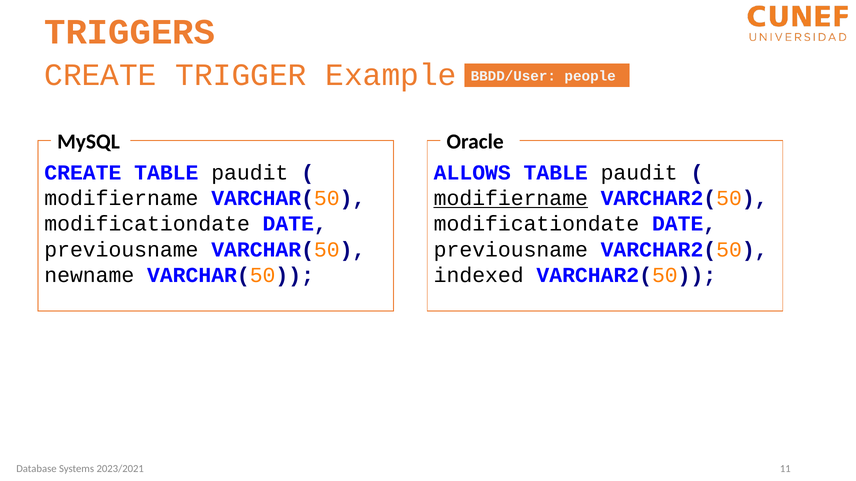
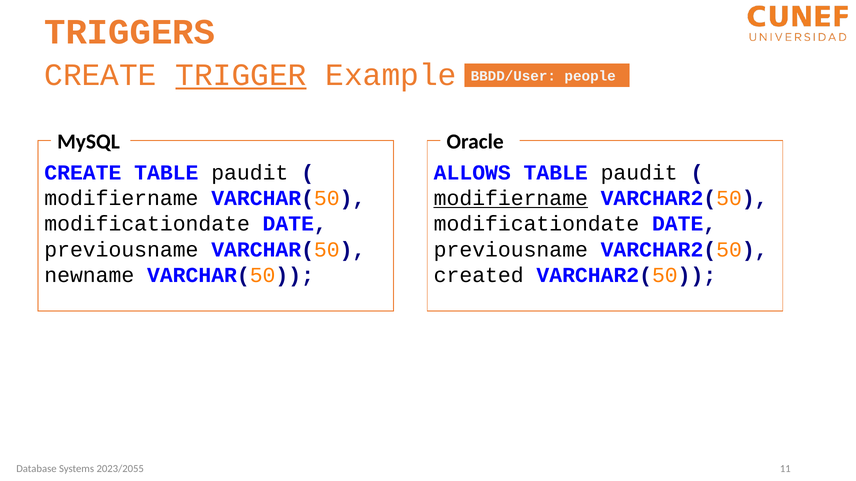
TRIGGER underline: none -> present (241, 75)
indexed: indexed -> created (479, 275)
2023/2021: 2023/2021 -> 2023/2055 (120, 469)
